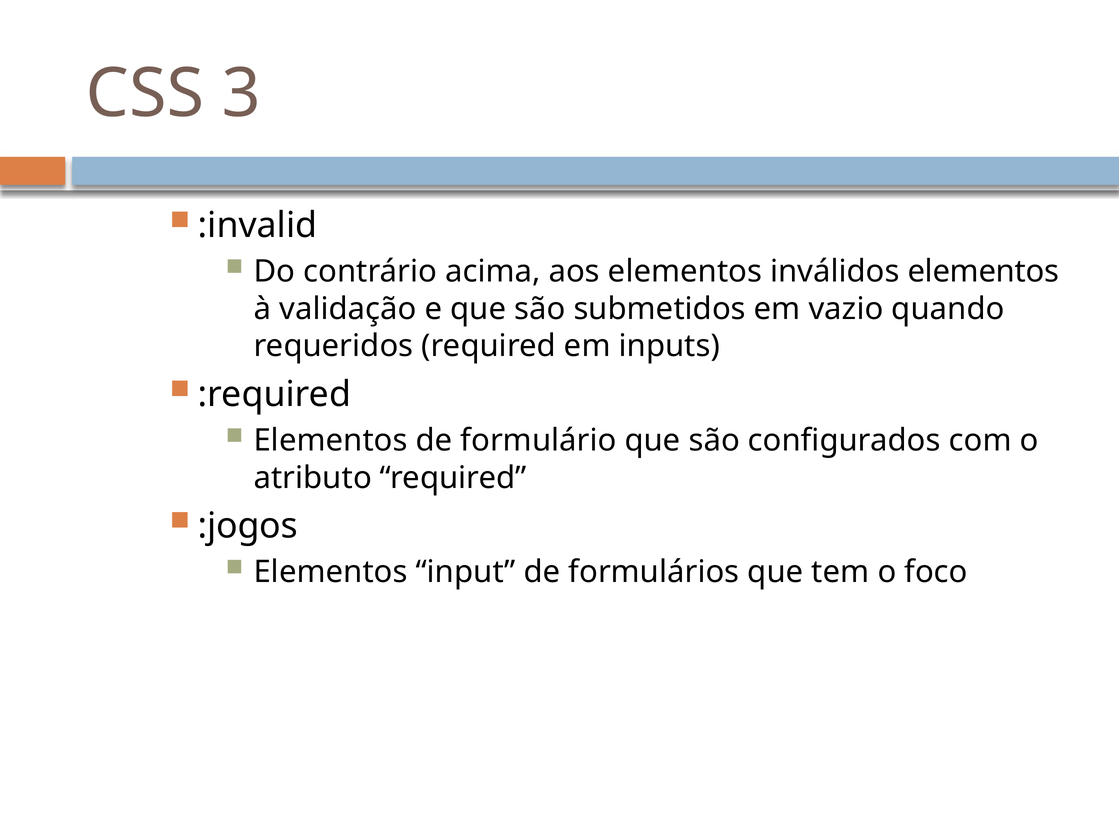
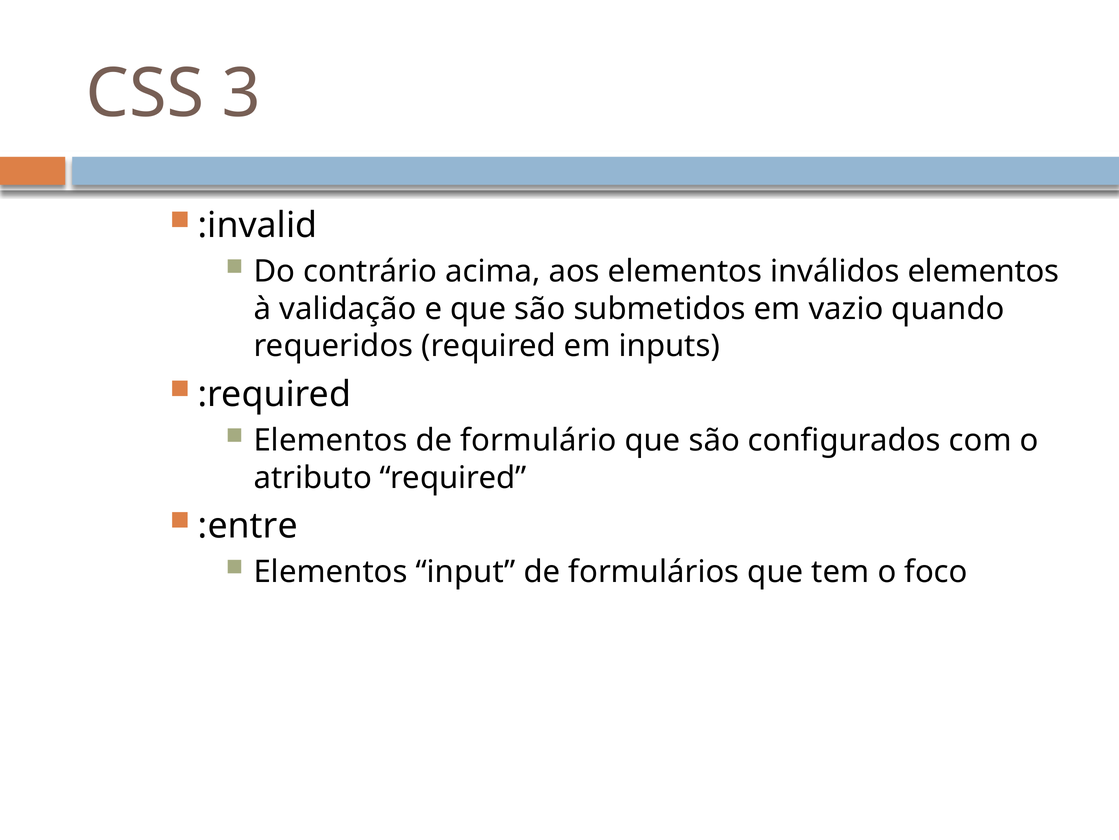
:jogos: :jogos -> :entre (248, 526)
